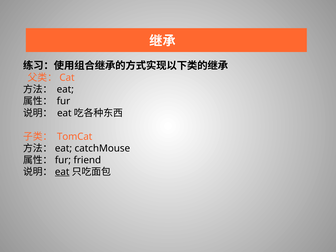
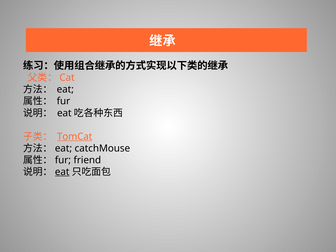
TomCat underline: none -> present (75, 137)
